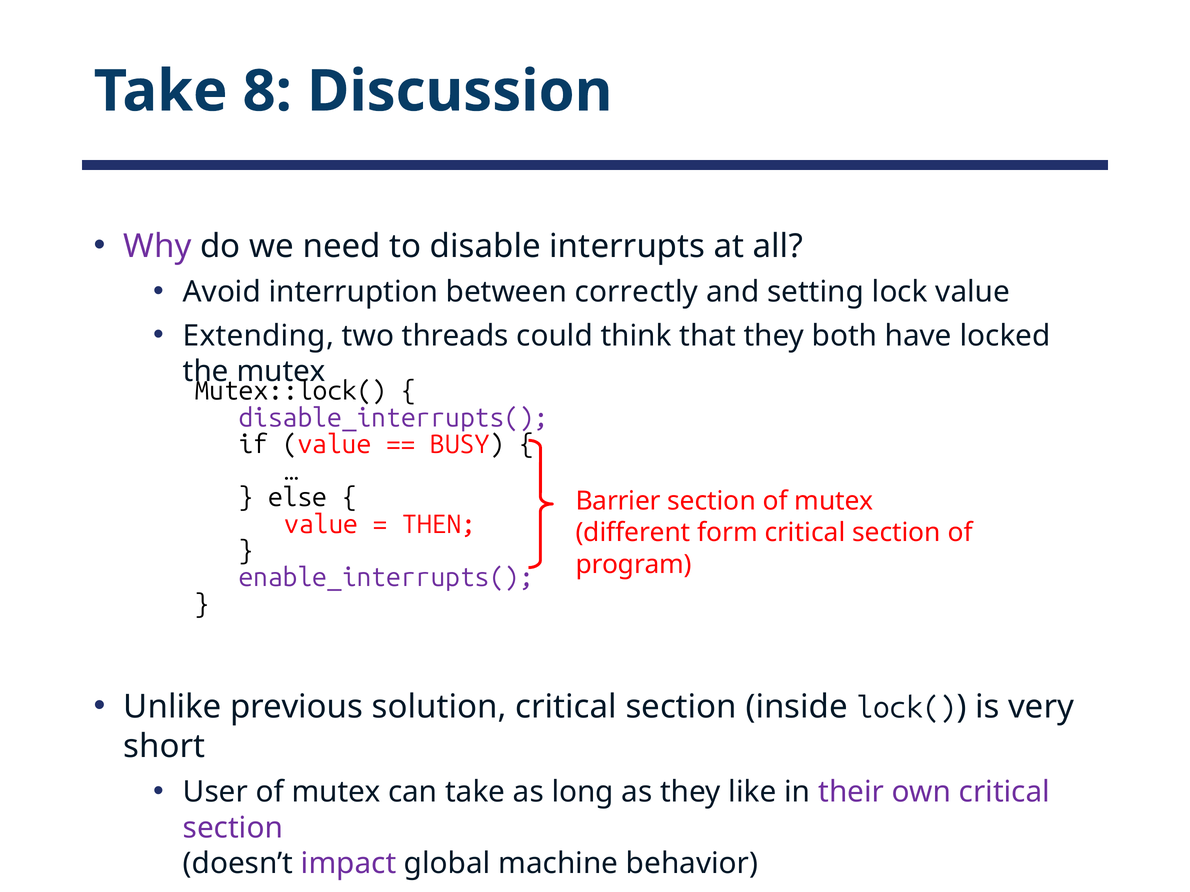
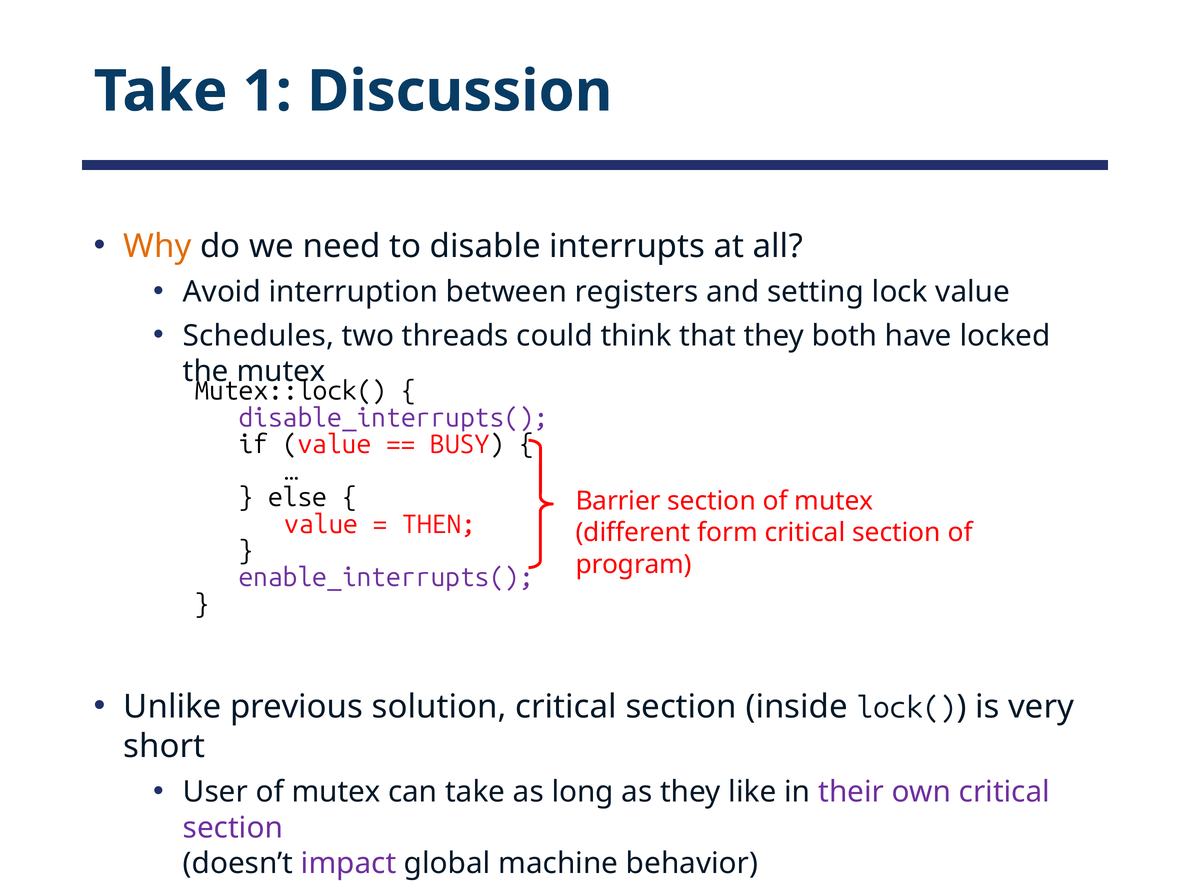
8: 8 -> 1 (267, 91)
Why colour: purple -> orange (157, 246)
correctly: correctly -> registers (636, 292)
Extending: Extending -> Schedules (258, 336)
